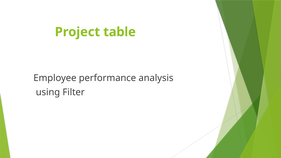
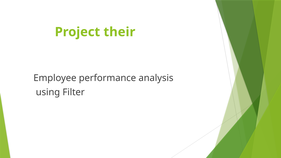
table: table -> their (119, 32)
